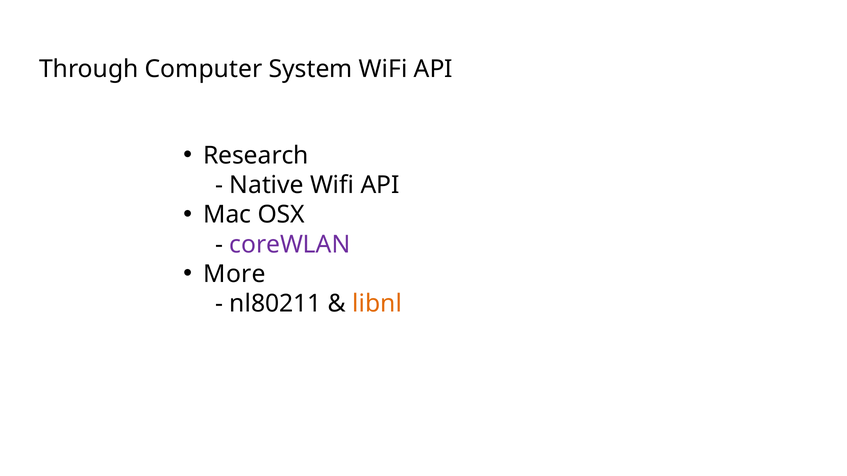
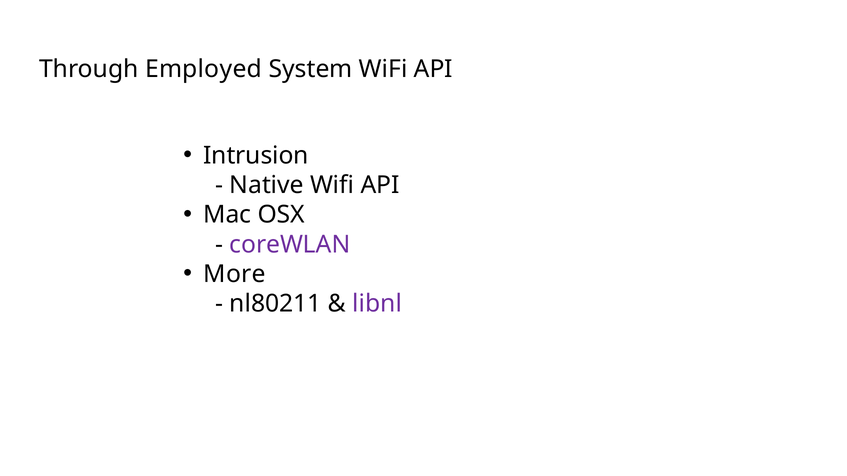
Computer: Computer -> Employed (203, 69)
Research: Research -> Intrusion (256, 156)
libnl colour: orange -> purple (377, 304)
